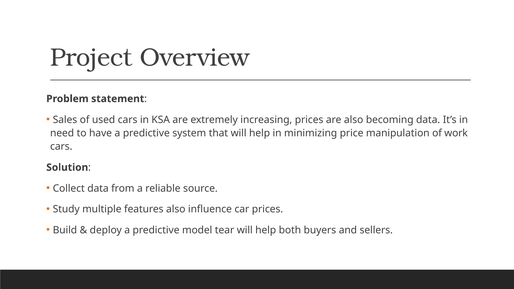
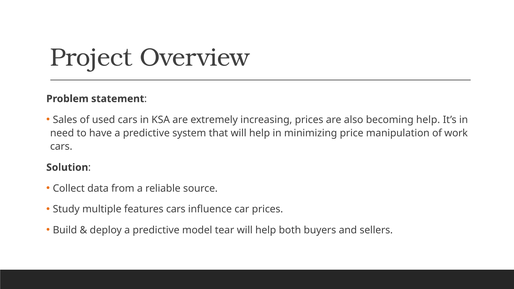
becoming data: data -> help (428, 120)
features also: also -> cars (176, 209)
